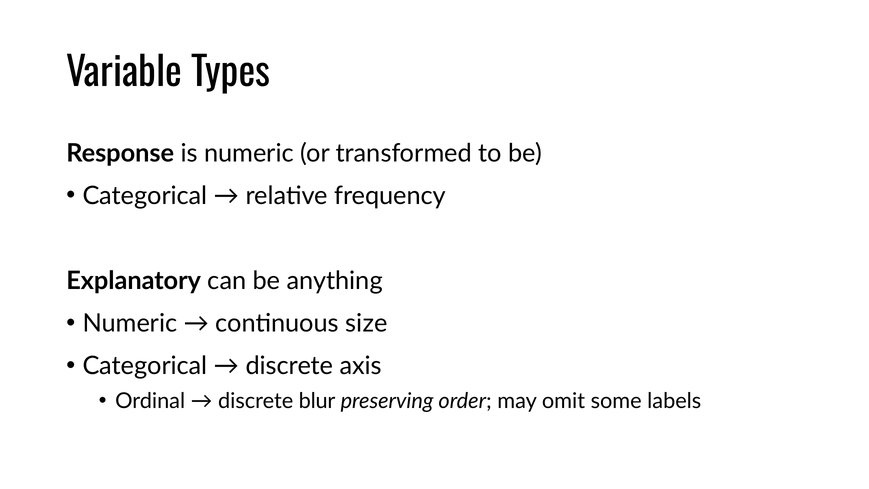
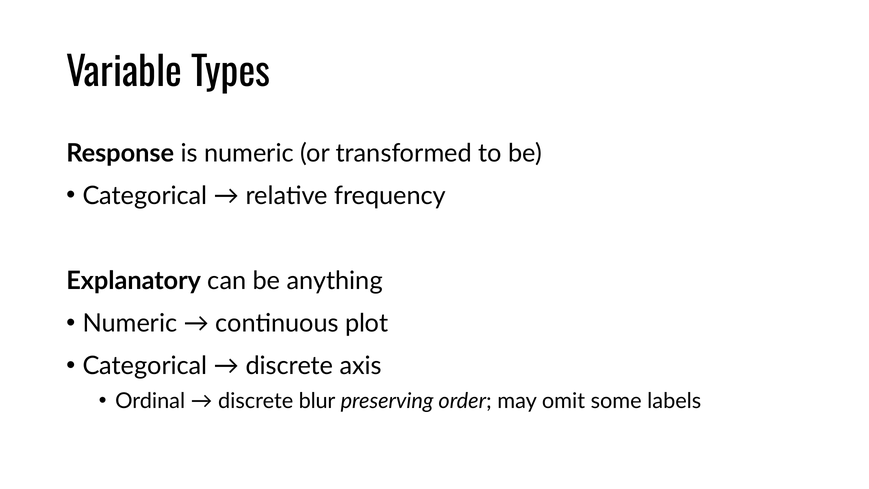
size: size -> plot (367, 323)
